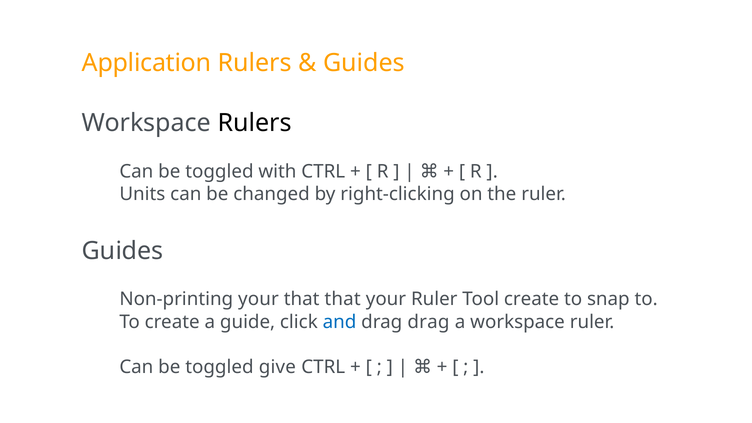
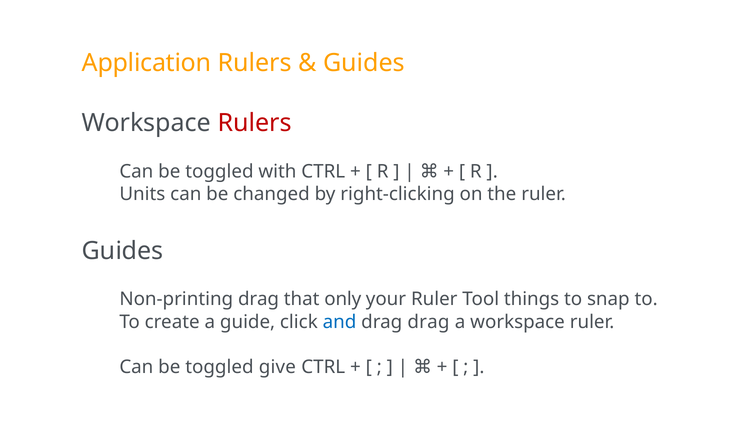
Rulers colour: black -> red (255, 123)
Non-printing your: your -> drag (259, 299)
that that: that -> only (343, 299)
Tool create: create -> things (532, 299)
